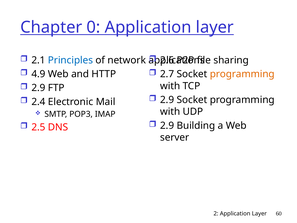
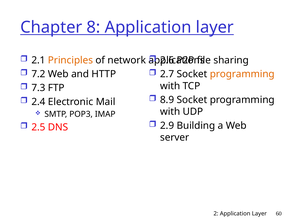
0: 0 -> 8 (93, 27)
Principles colour: blue -> orange (70, 60)
4.9: 4.9 -> 7.2 (38, 74)
2.9: 2.9 -> 7.3 (38, 88)
2.9: 2.9 -> 8.9 (167, 100)
